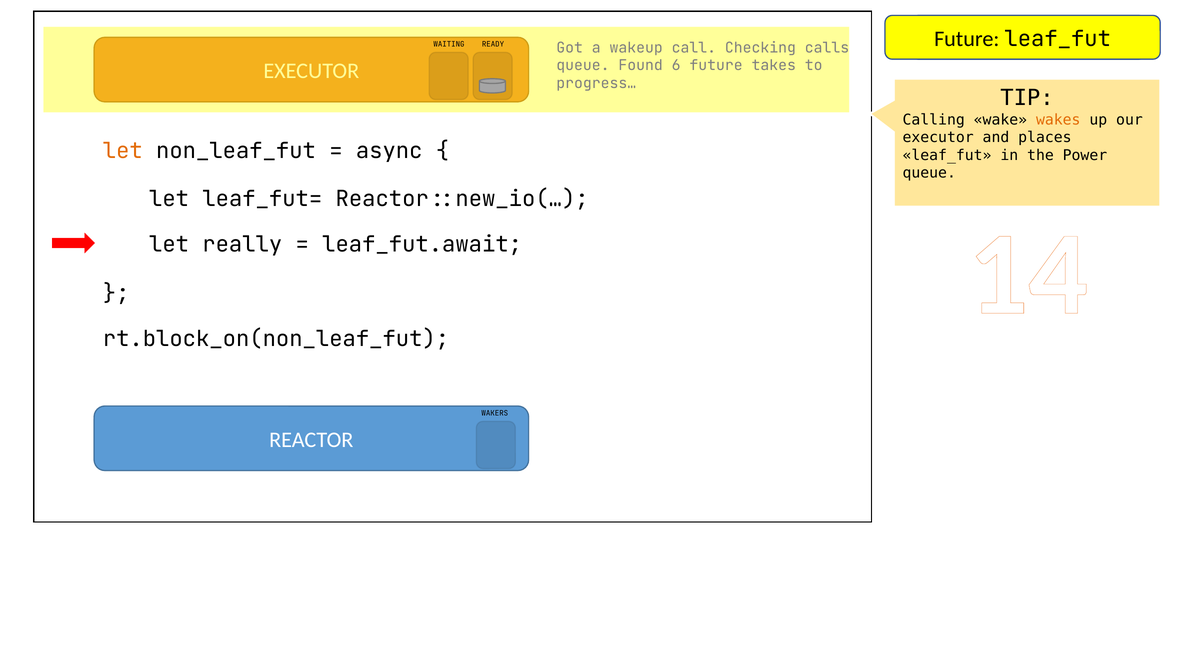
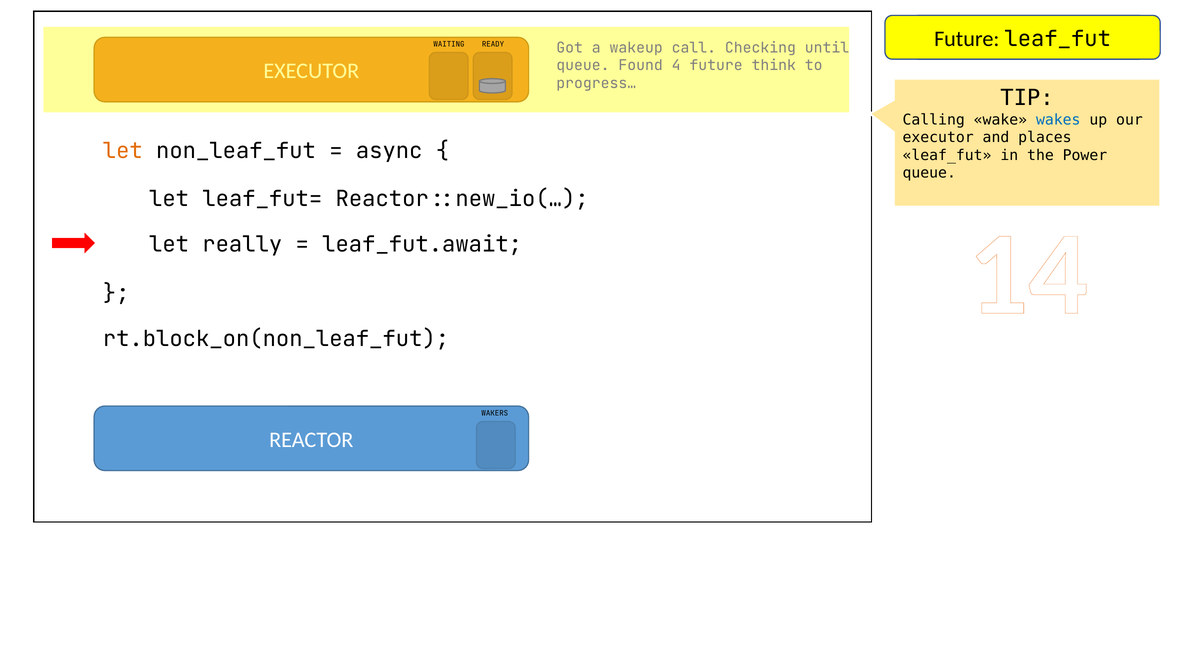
calls: calls -> until (827, 48)
6: 6 -> 4 (676, 65)
takes: takes -> think (774, 65)
wakes colour: orange -> blue (1058, 120)
